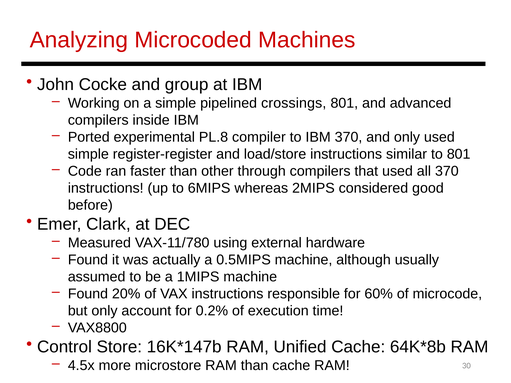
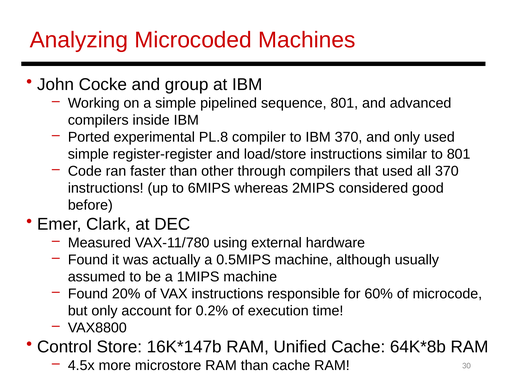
crossings: crossings -> sequence (294, 103)
